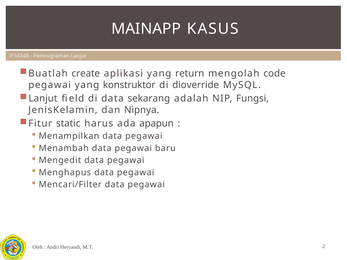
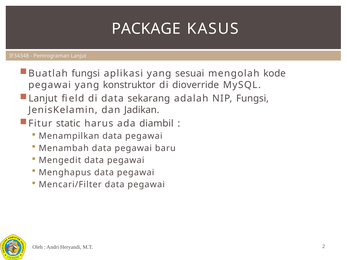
MAINAPP: MAINAPP -> PACKAGE (146, 29)
Buatlah create: create -> fungsi (86, 73)
return: return -> sesuai (190, 73)
code: code -> kode (275, 73)
Nipnya: Nipnya -> Jadikan (142, 110)
apapun: apapun -> diambil (156, 124)
